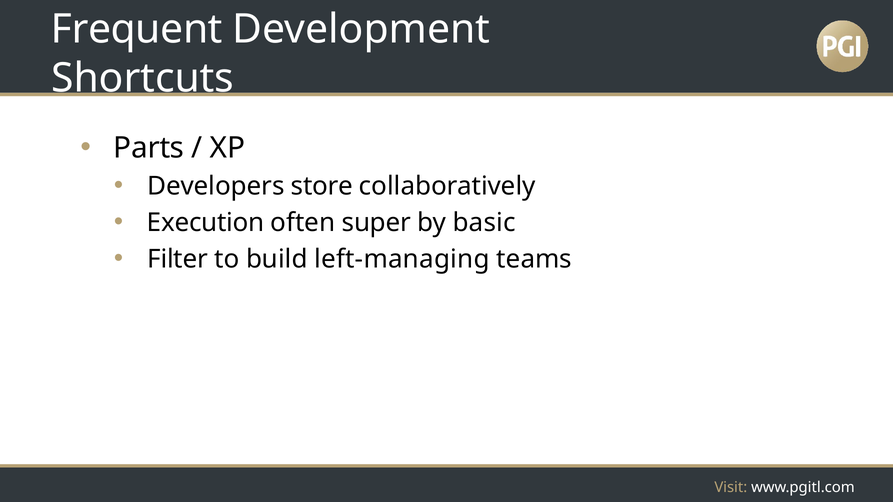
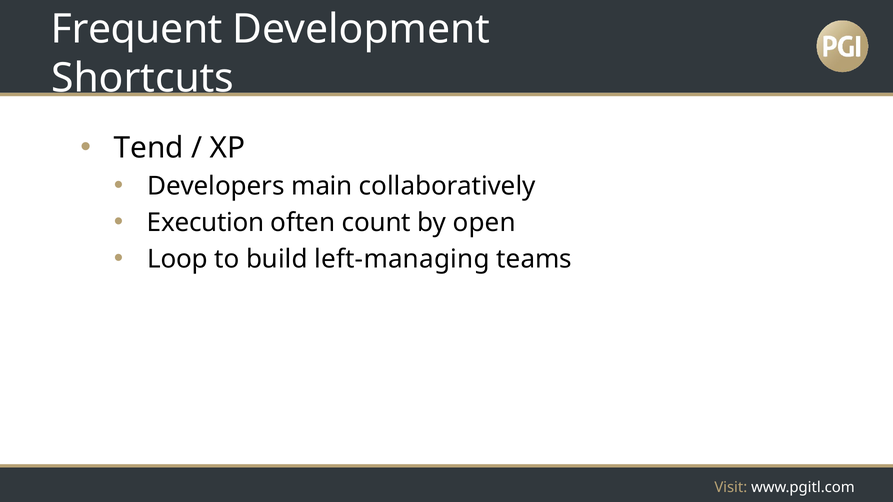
Parts: Parts -> Tend (149, 148)
store: store -> main (322, 186)
super: super -> count (376, 223)
basic: basic -> open (484, 223)
Filter: Filter -> Loop (178, 259)
